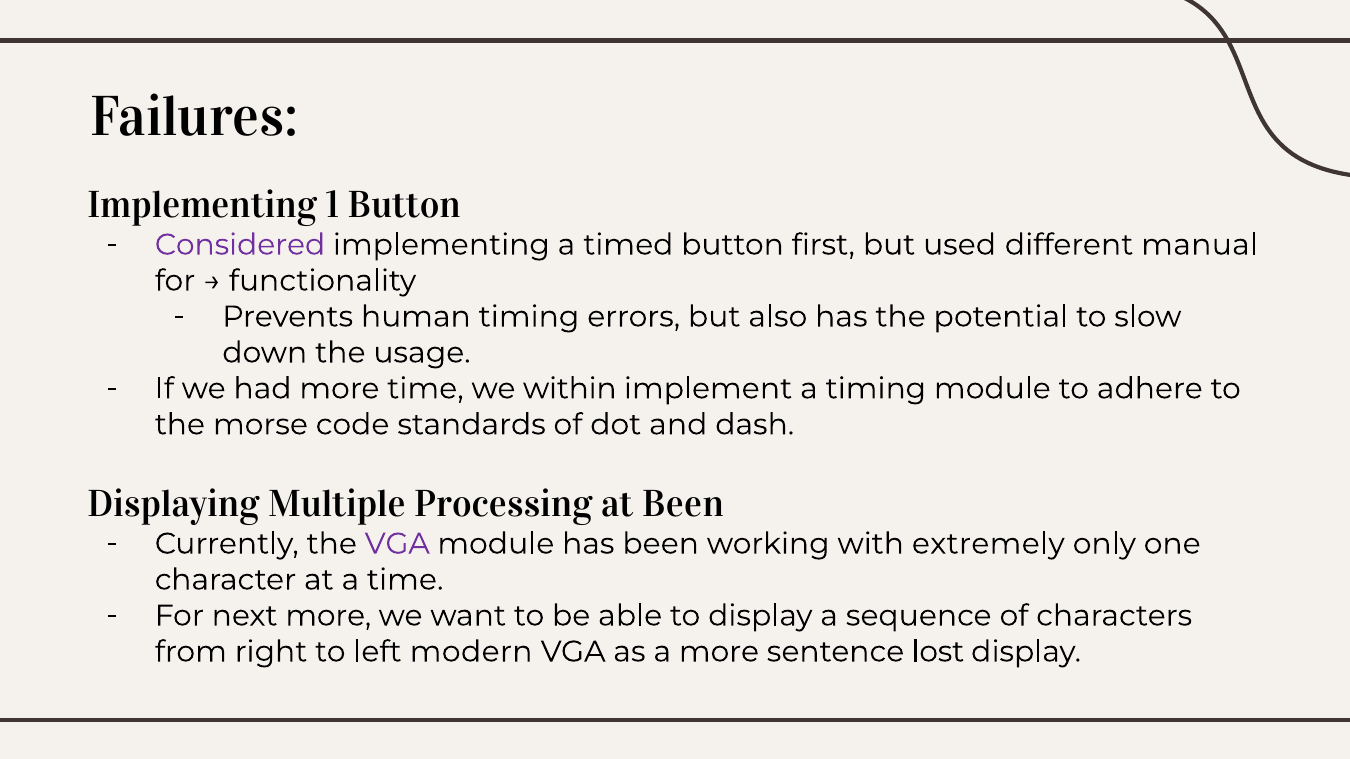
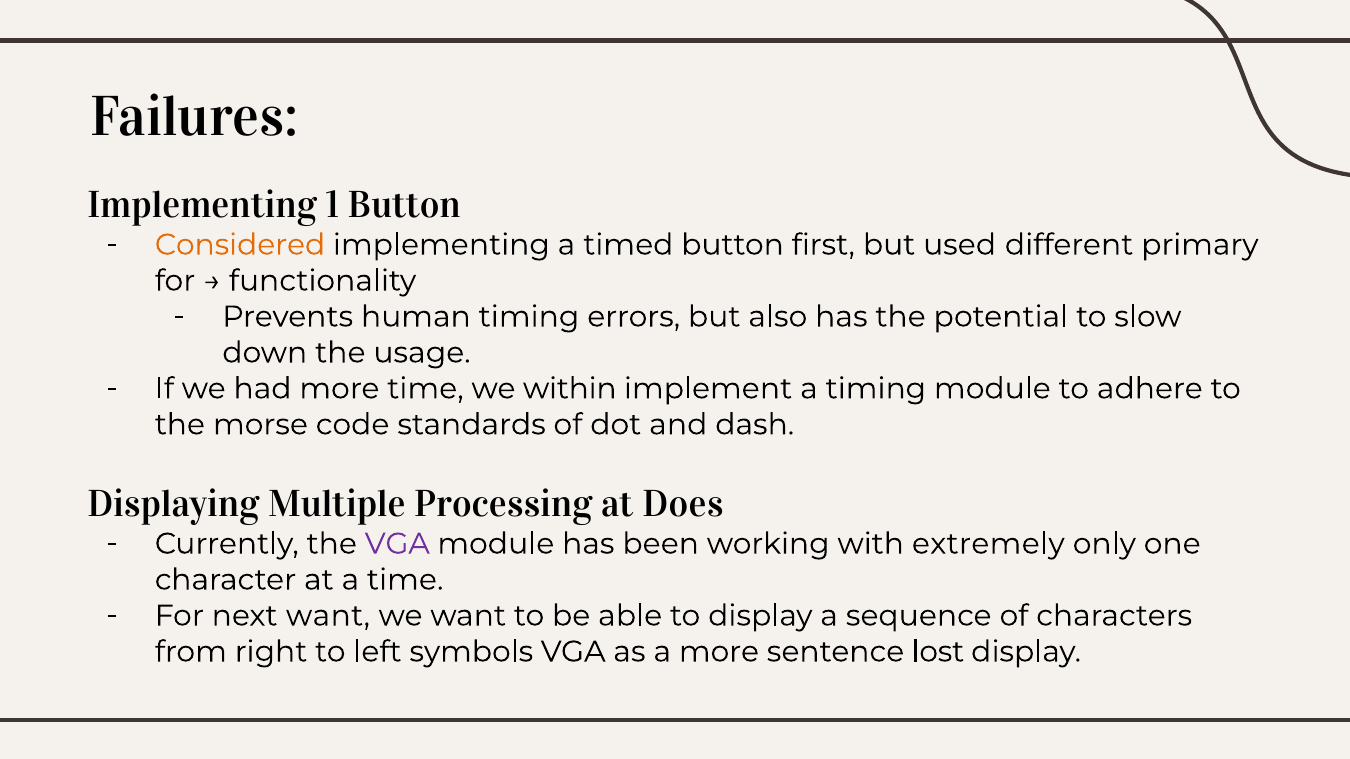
Considered colour: purple -> orange (240, 245)
manual: manual -> primary (1200, 245)
at Been: Been -> Does (683, 504)
next more: more -> want (328, 616)
modern: modern -> symbols (471, 652)
